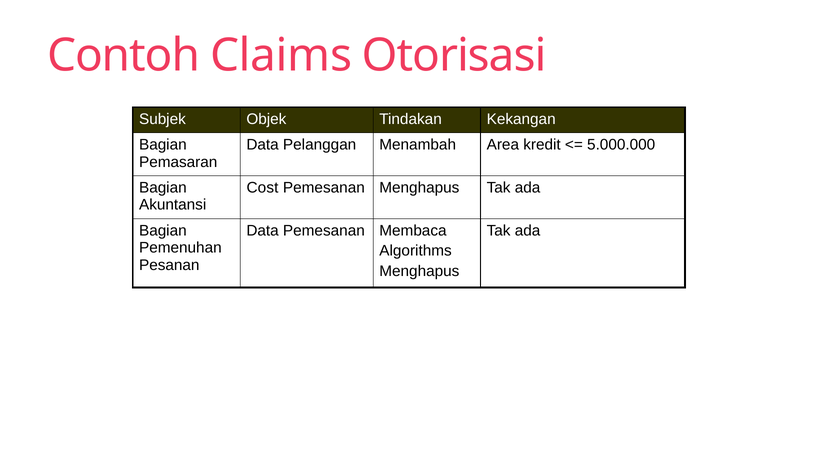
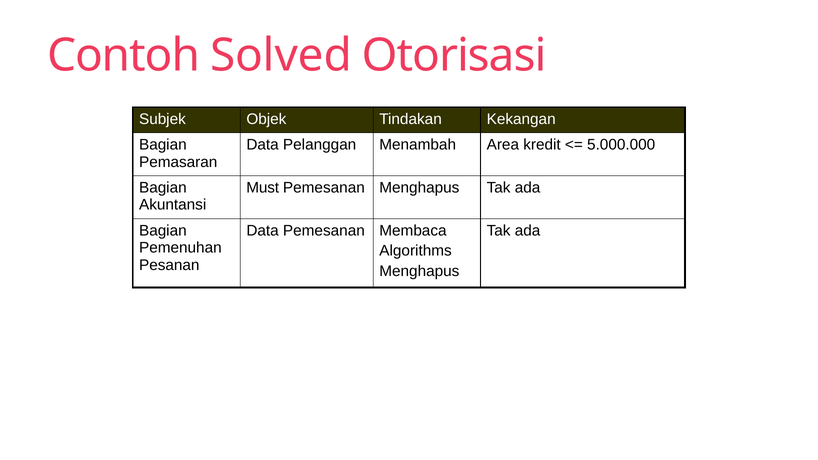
Claims: Claims -> Solved (281, 56)
Cost: Cost -> Must (263, 188)
